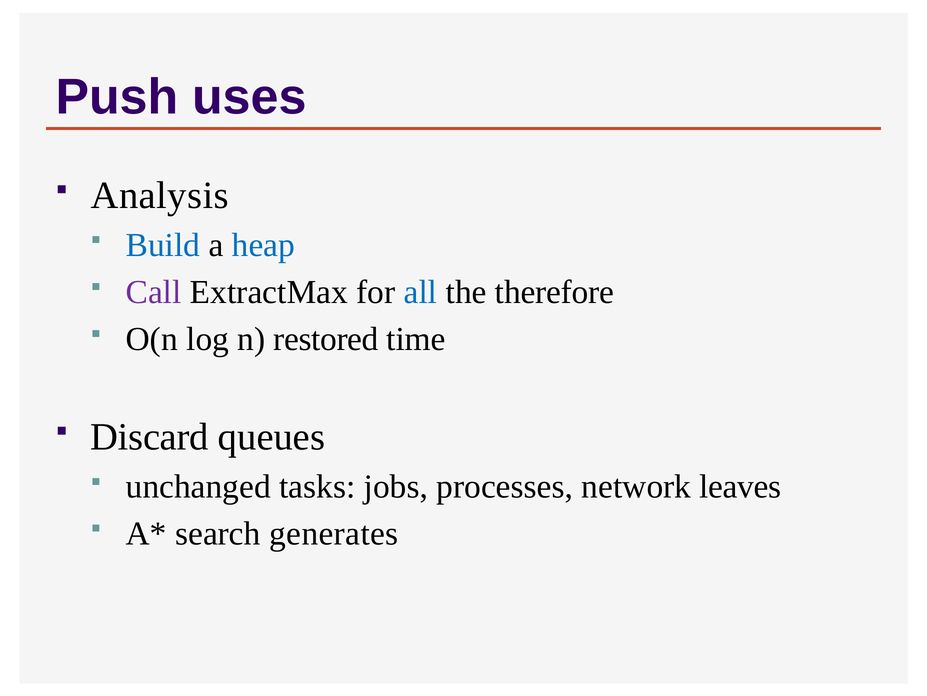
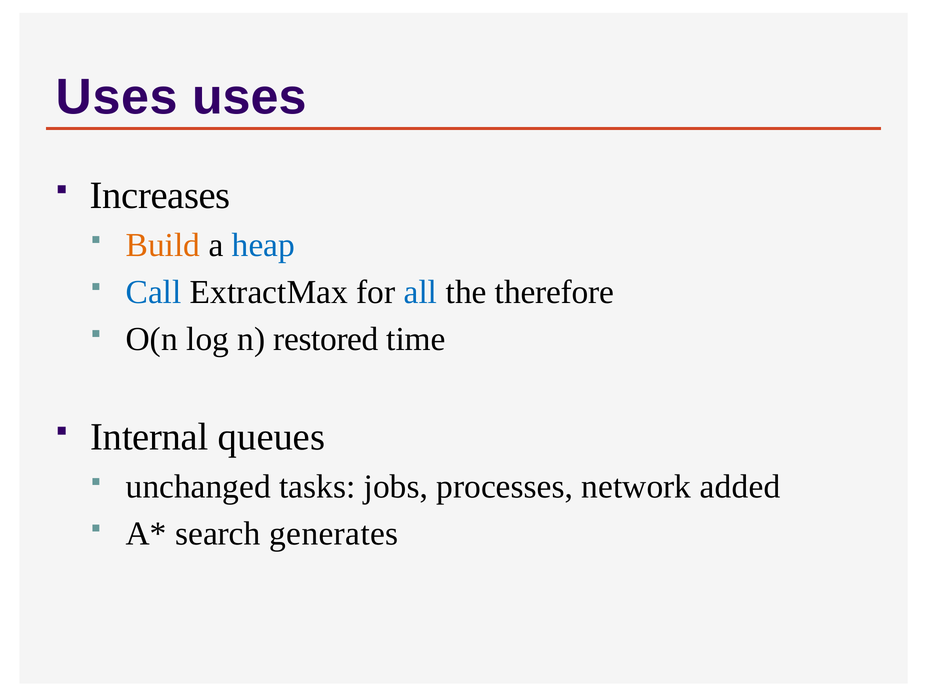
Push: Push -> Uses (117, 97)
Analysis: Analysis -> Increases (160, 195)
Build colour: blue -> orange (163, 245)
Call colour: purple -> blue (154, 292)
Discard: Discard -> Internal (149, 437)
leaves: leaves -> added (740, 486)
